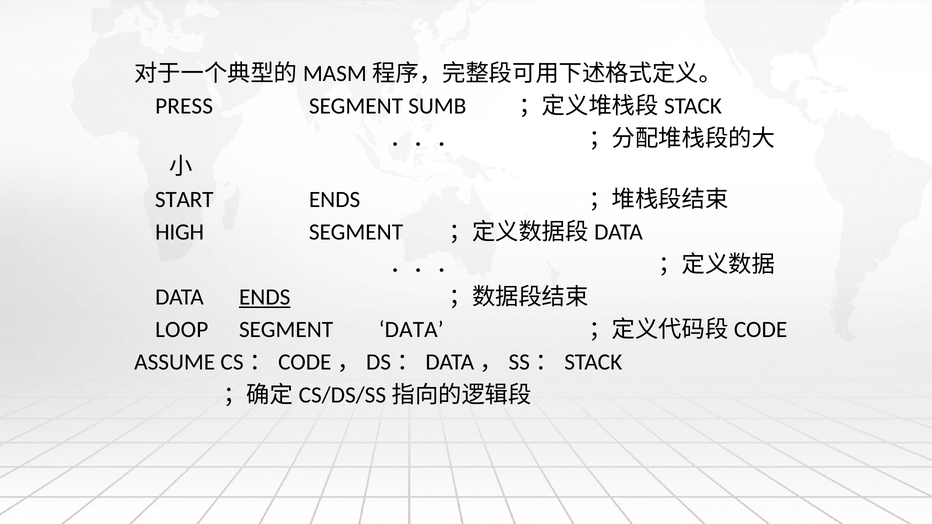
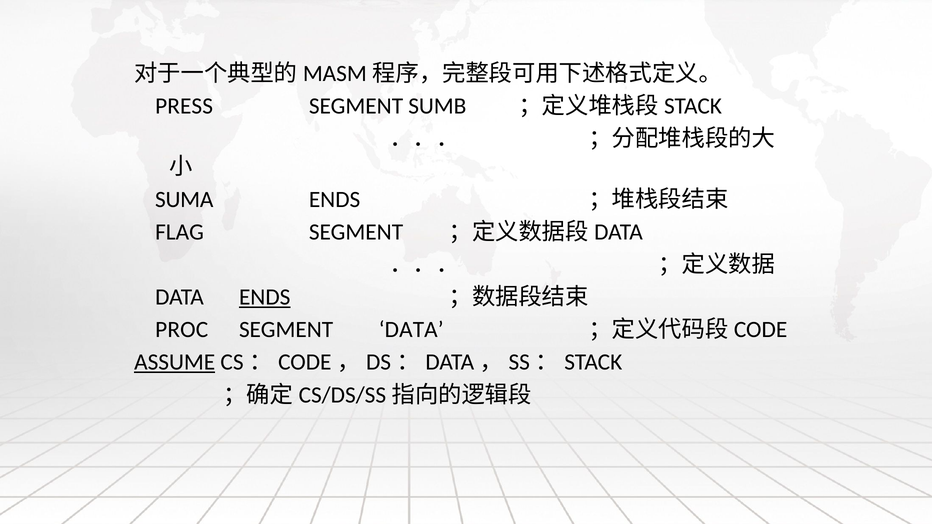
START: START -> SUMA (184, 200)
HIGH: HIGH -> FLAG (179, 232)
LOOP: LOOP -> PROC (182, 330)
ASSUME underline: none -> present (175, 363)
